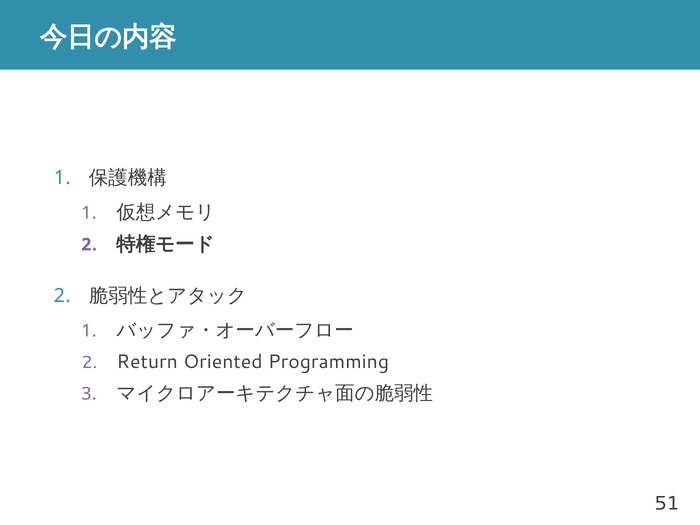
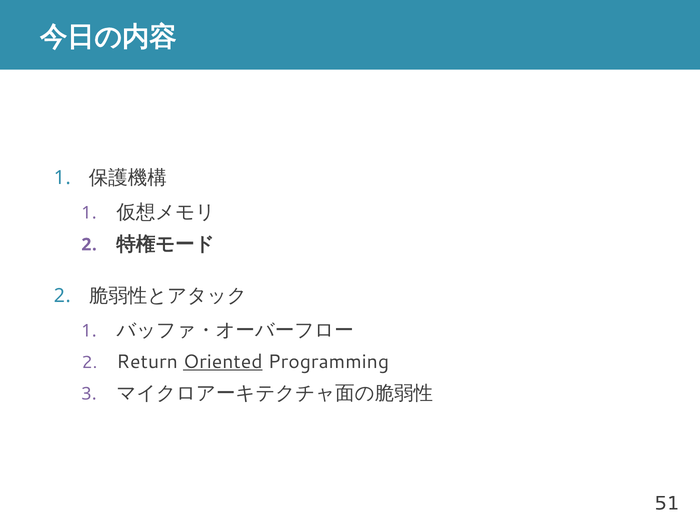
Oriented underline: none -> present (223, 362)
